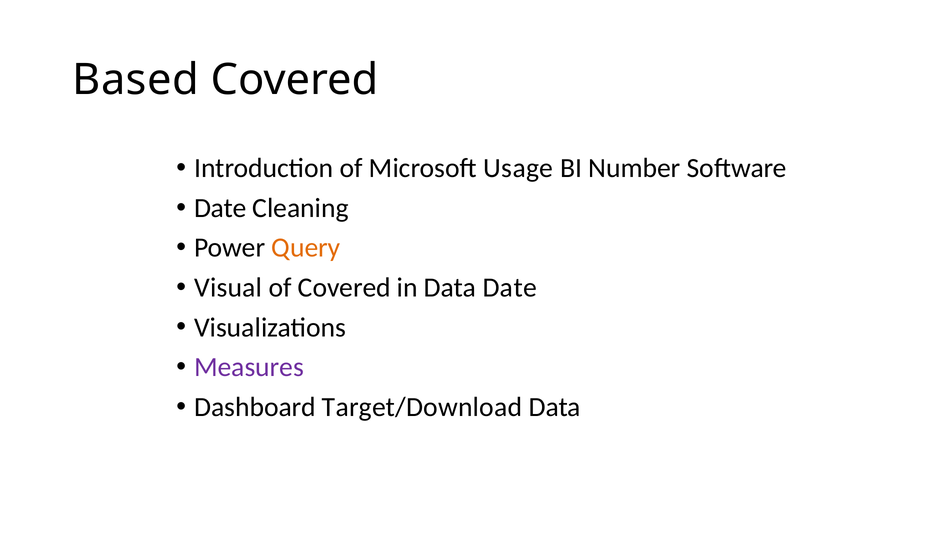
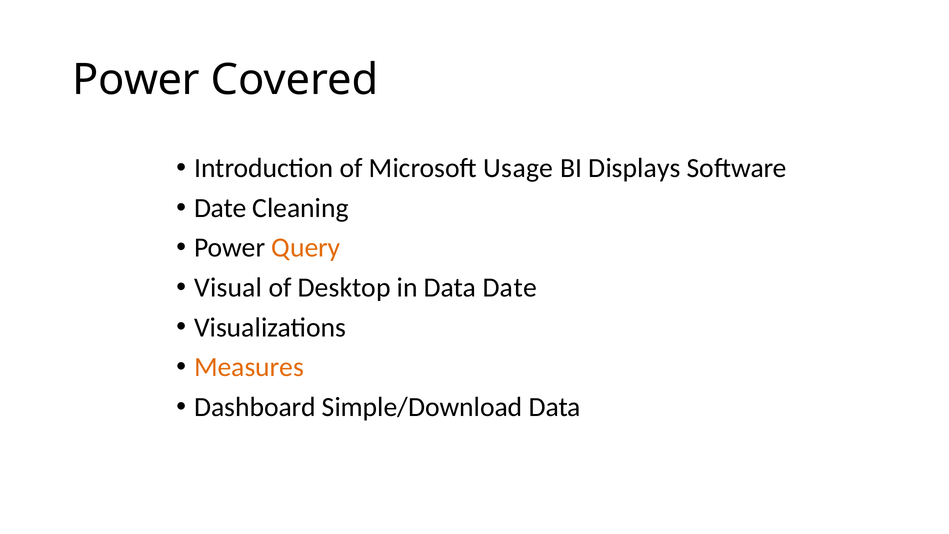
Based: Based -> Power (136, 80)
Number: Number -> Displays (634, 168)
of Covered: Covered -> Desktop (344, 287)
Measures colour: purple -> orange (249, 367)
Target/Download: Target/Download -> Simple/Download (422, 407)
